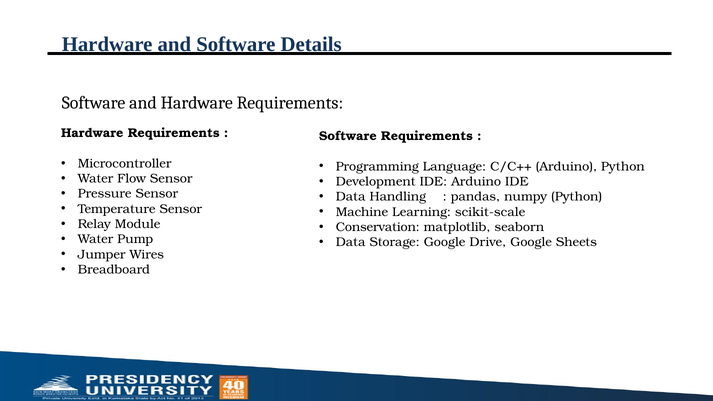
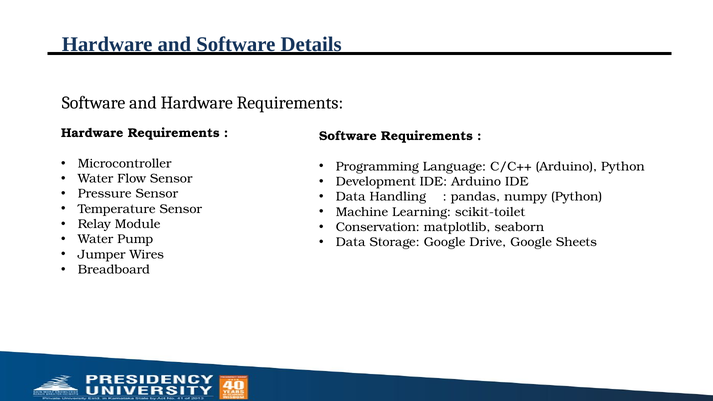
scikit-scale: scikit-scale -> scikit-toilet (490, 212)
